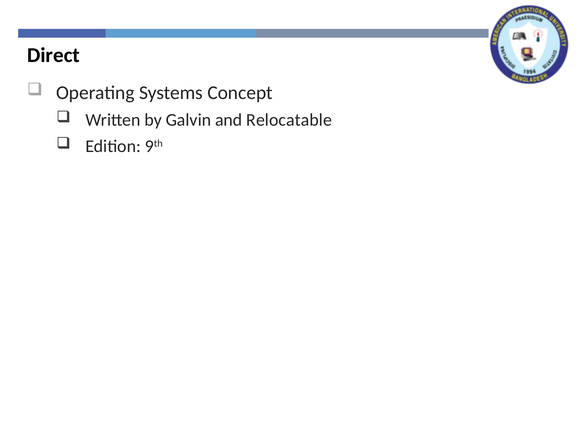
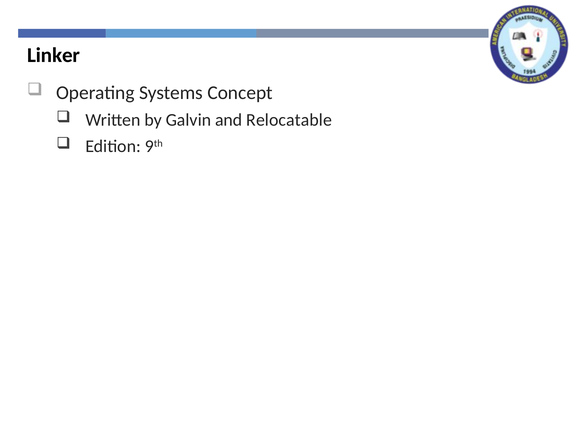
Direct: Direct -> Linker (54, 55)
